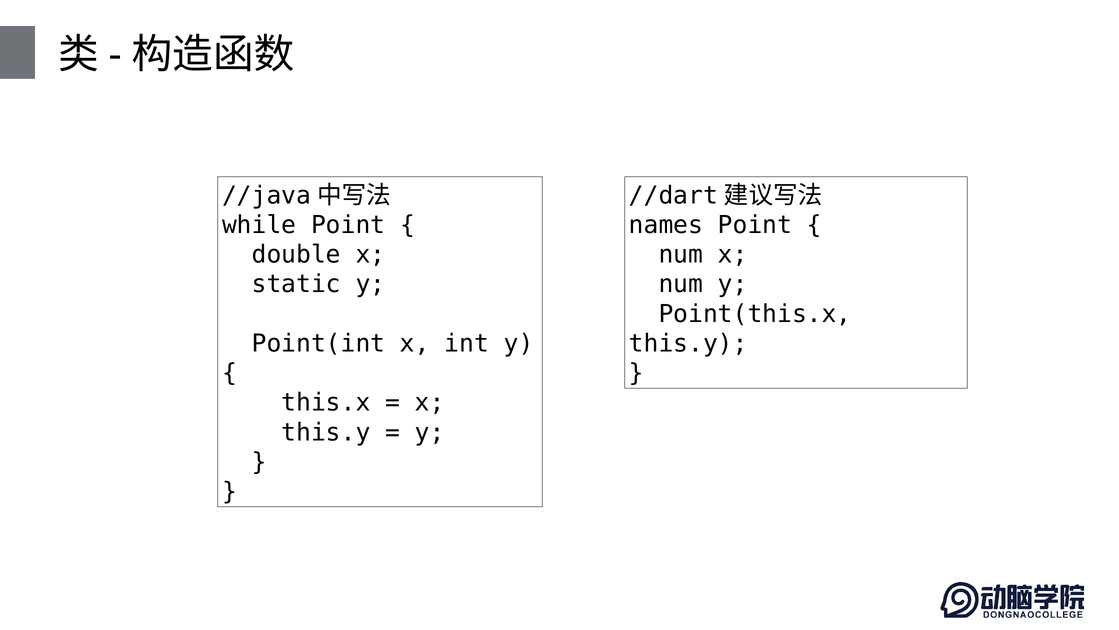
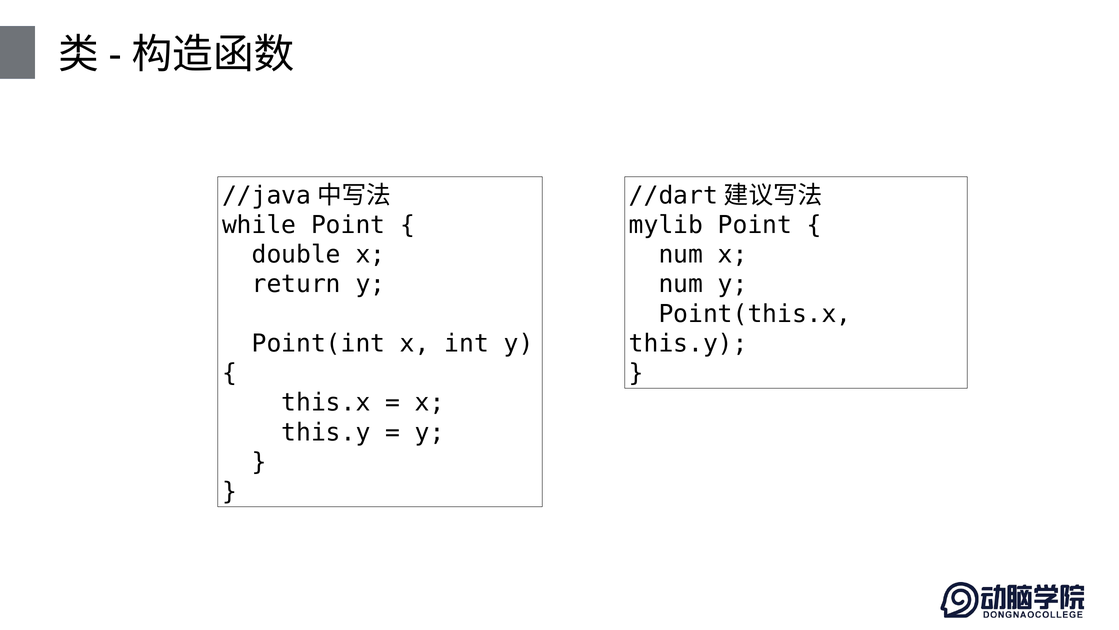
names: names -> mylib (666, 225)
static: static -> return (296, 284)
